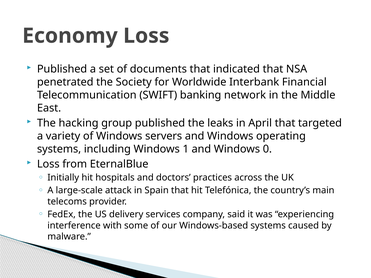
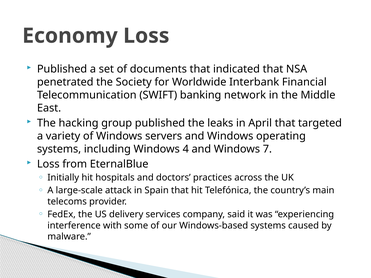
1: 1 -> 4 (186, 149)
0: 0 -> 7 (267, 149)
